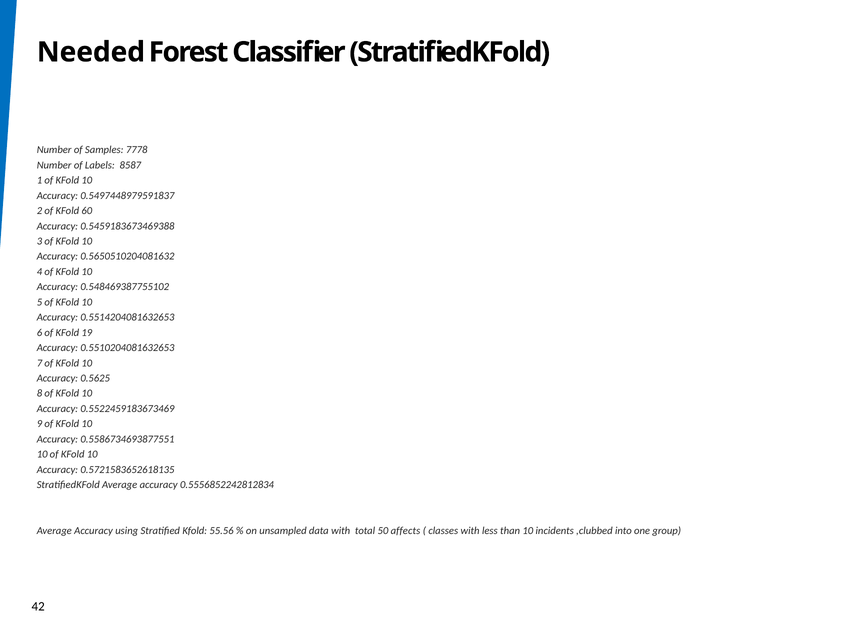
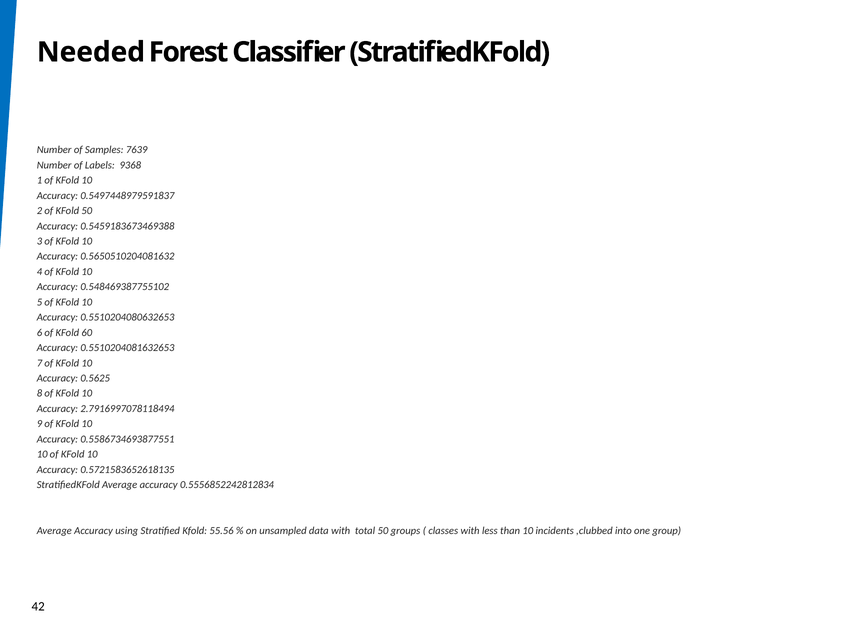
7778: 7778 -> 7639 (137, 150)
8587: 8587 -> 9368 (130, 165)
KFold 60: 60 -> 50 (87, 211)
0.5514204081632653: 0.5514204081632653 -> 0.5510204080632653 (127, 317)
19: 19 -> 60 (87, 333)
0.5522459183673469: 0.5522459183673469 -> 2.7916997078118494 (127, 409)
affects: affects -> groups (406, 531)
